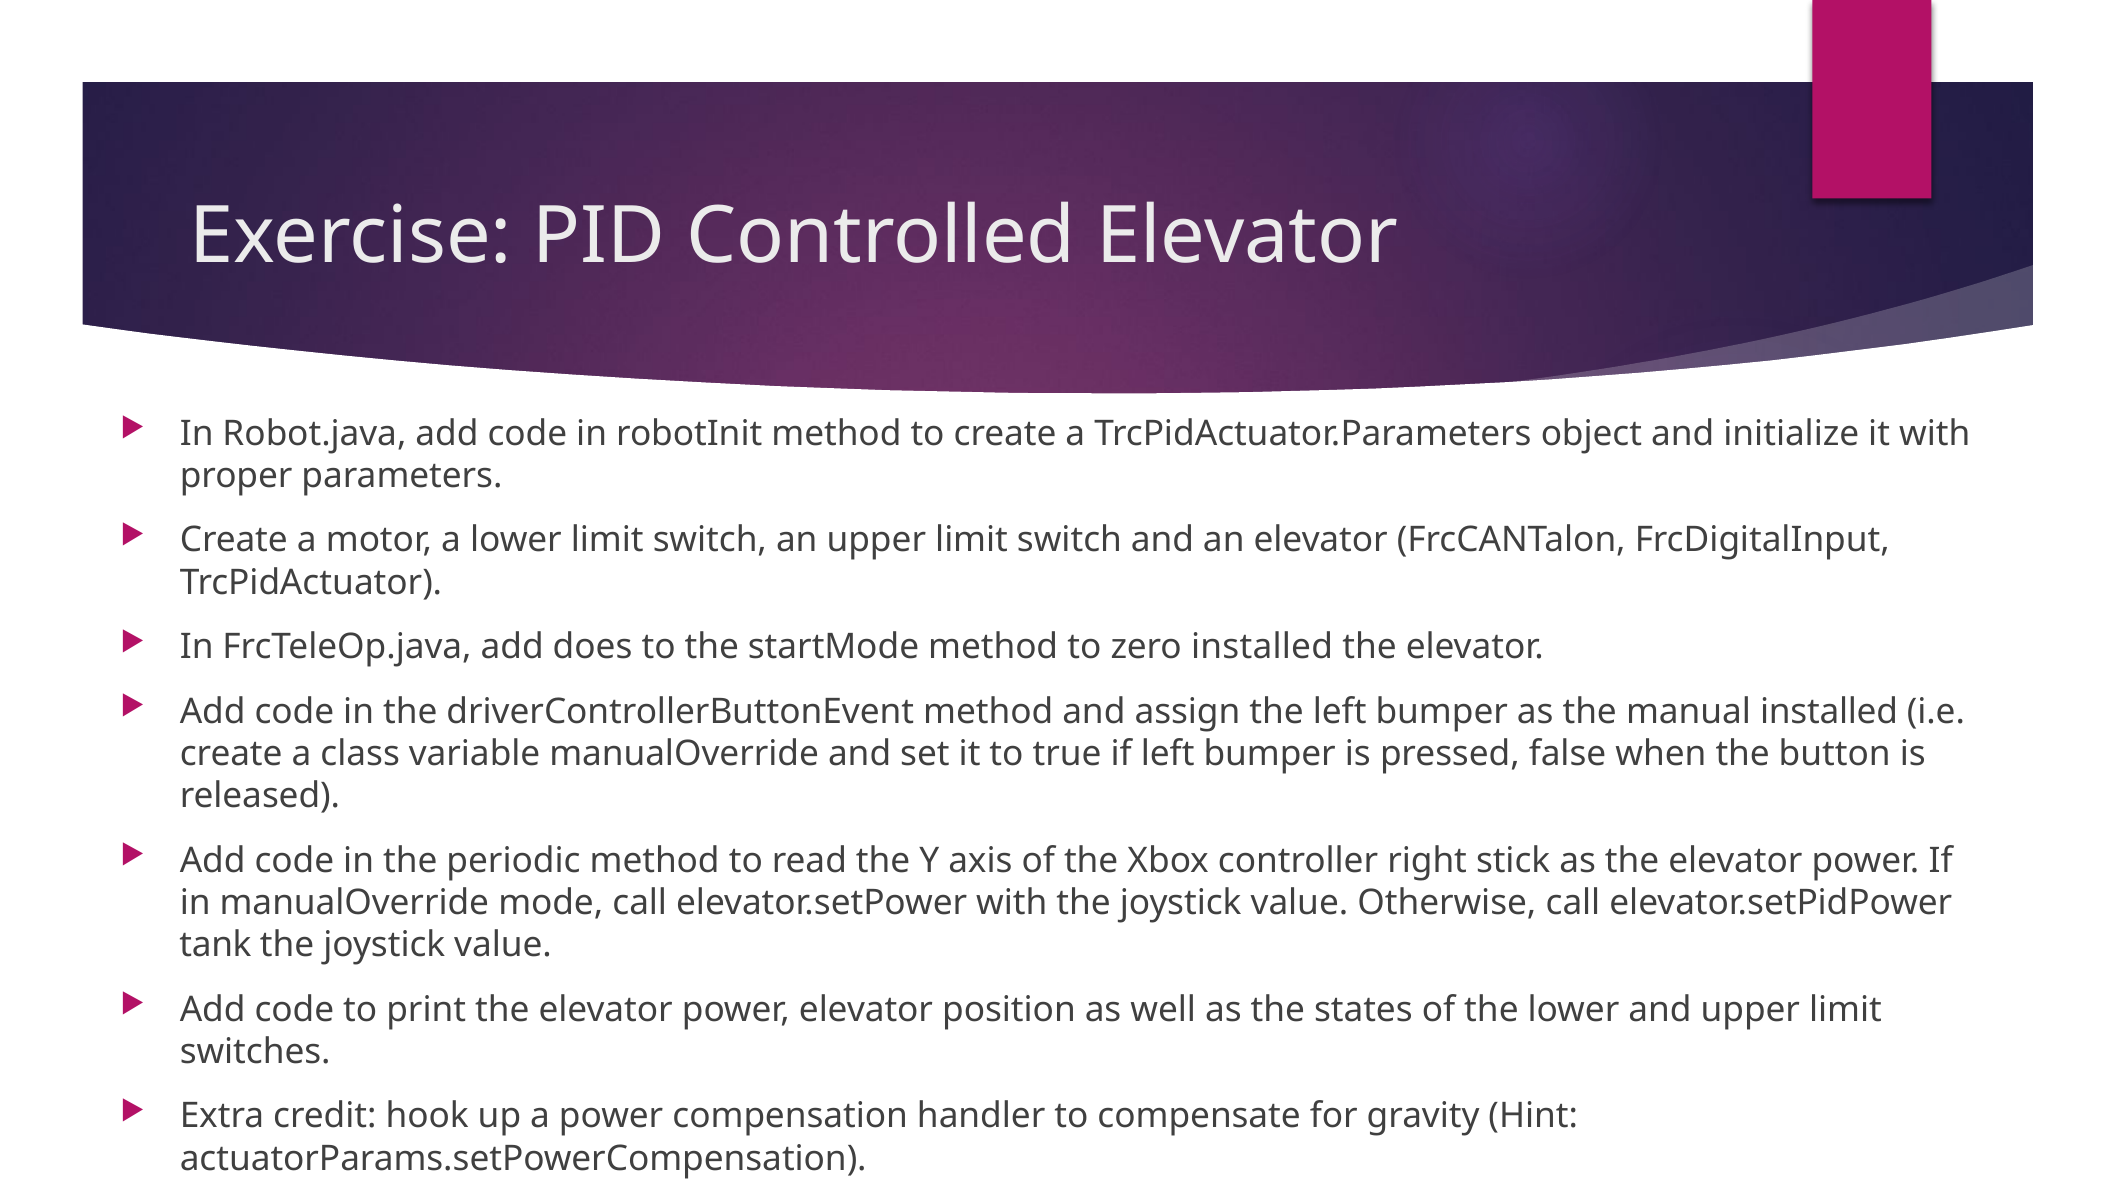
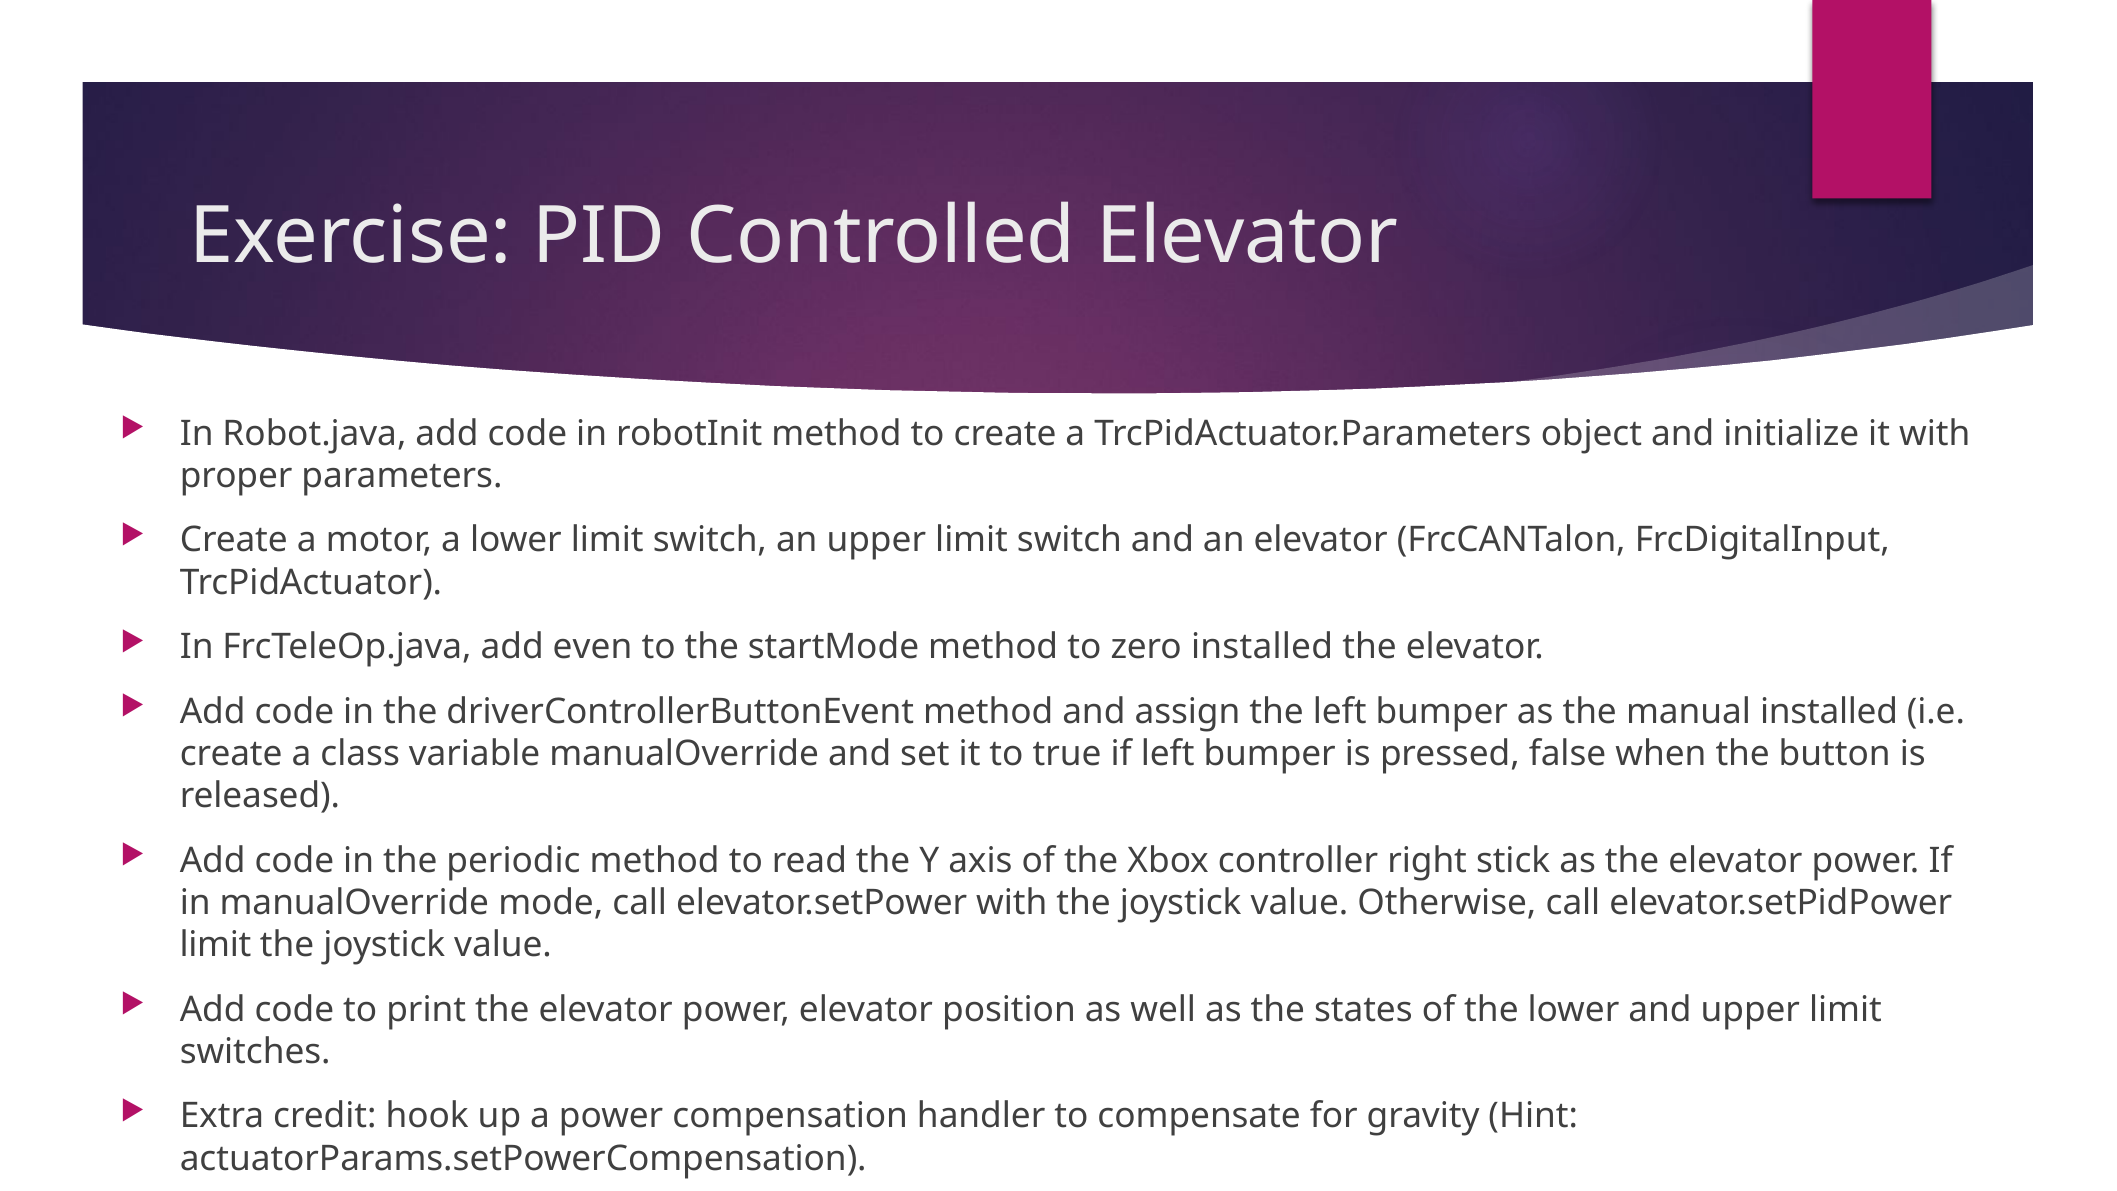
does: does -> even (593, 647)
tank: tank -> limit (215, 945)
